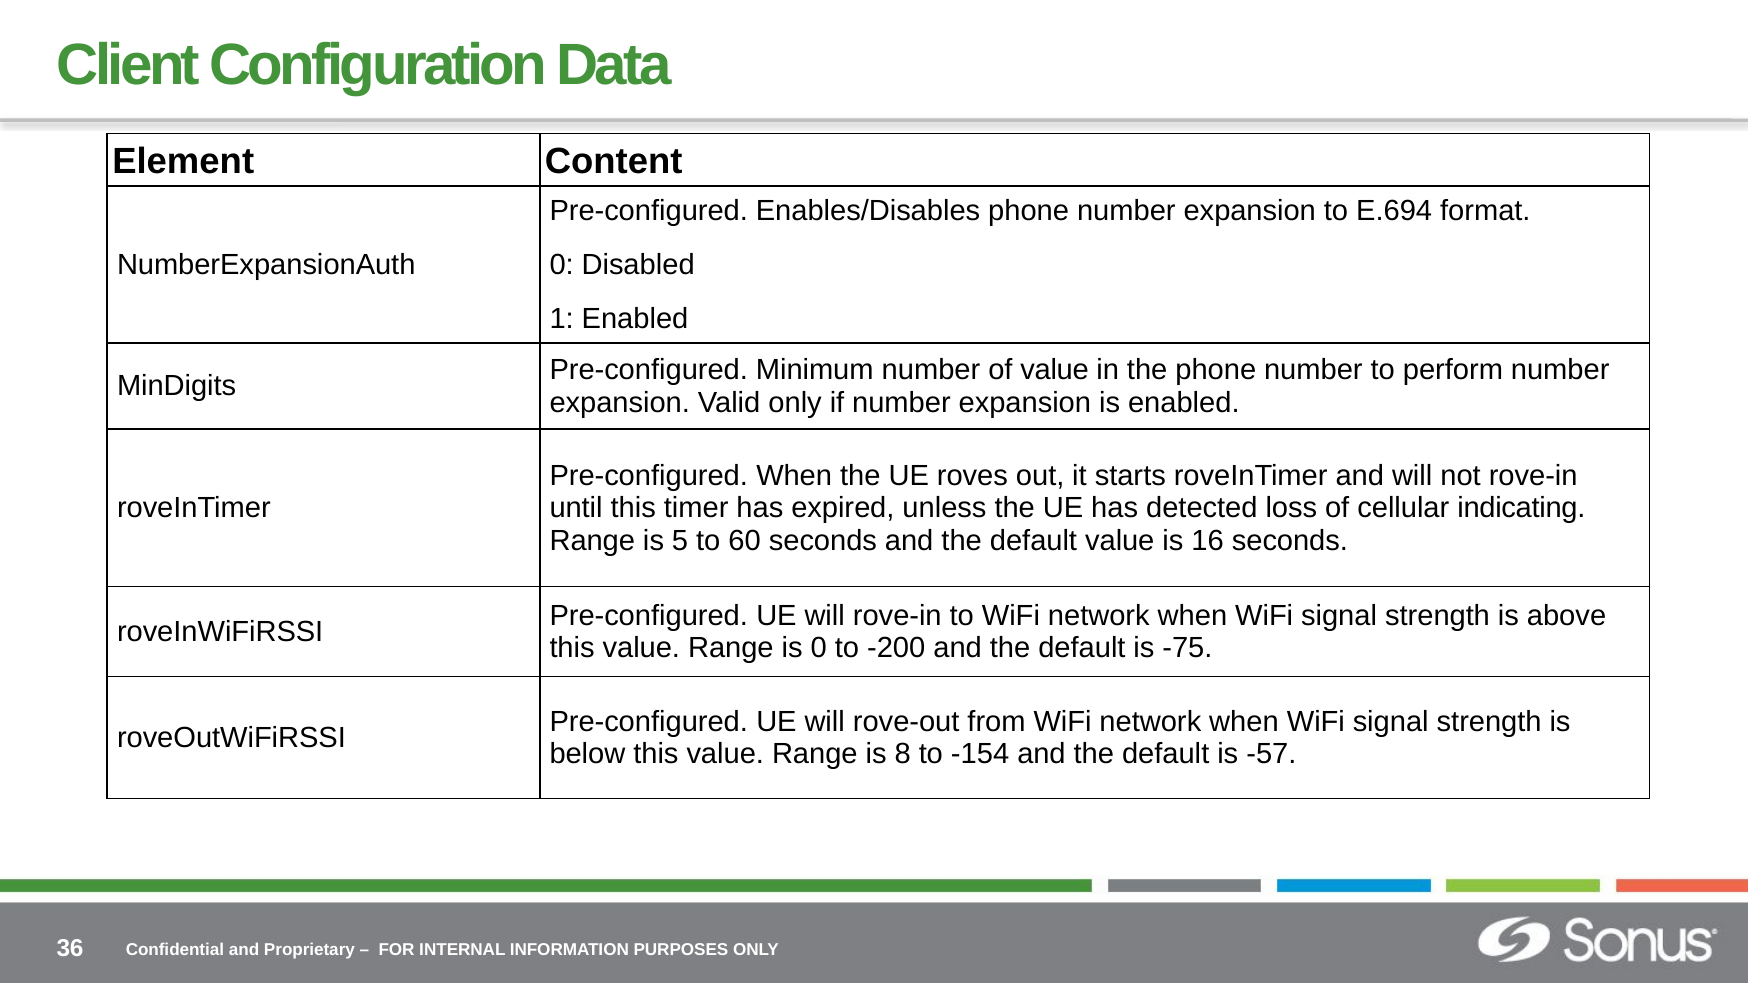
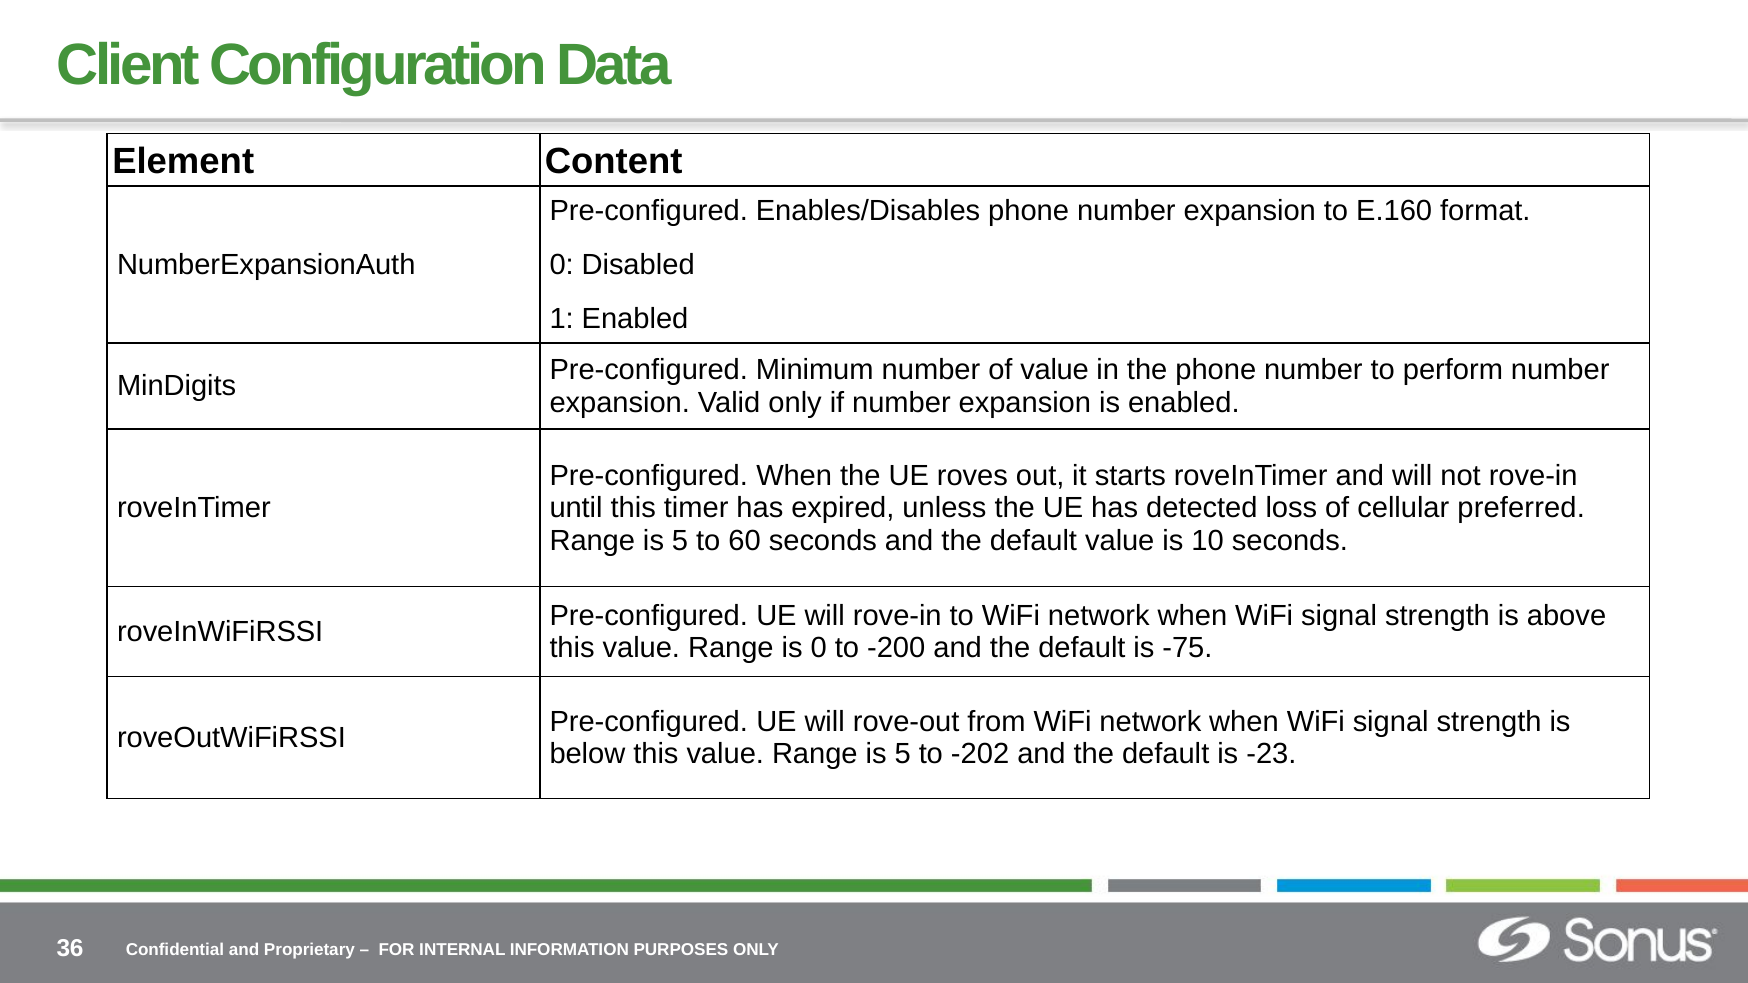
E.694: E.694 -> E.160 (1394, 211)
indicating: indicating -> preferred (1521, 508)
16: 16 -> 10 (1208, 541)
value Range is 8: 8 -> 5 (903, 754)
-154: -154 -> -202 (980, 754)
-57: -57 -> -23 (1271, 754)
